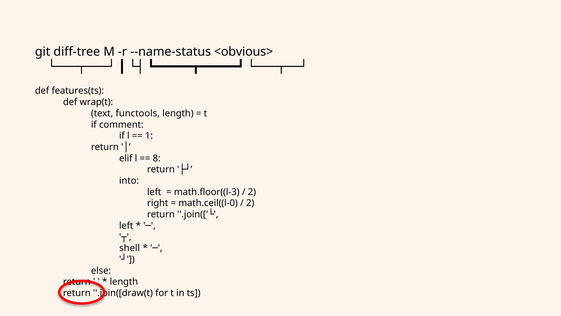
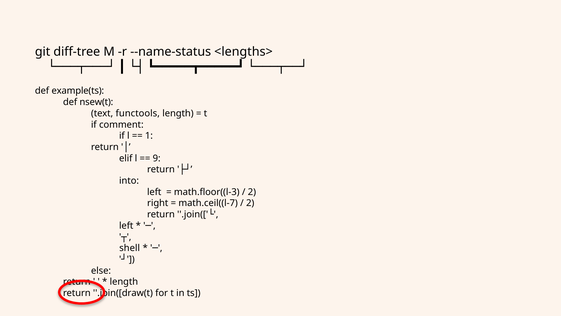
<obvious>: <obvious> -> <lengths> (243, 52)
features(ts: features(ts -> example(ts (78, 91)
wrap(t: wrap(t -> nsew(t (96, 102)
8: 8 -> 9 (157, 158)
math.ceil((l-0: math.ceil((l-0 -> math.ceil((l-7 (208, 203)
